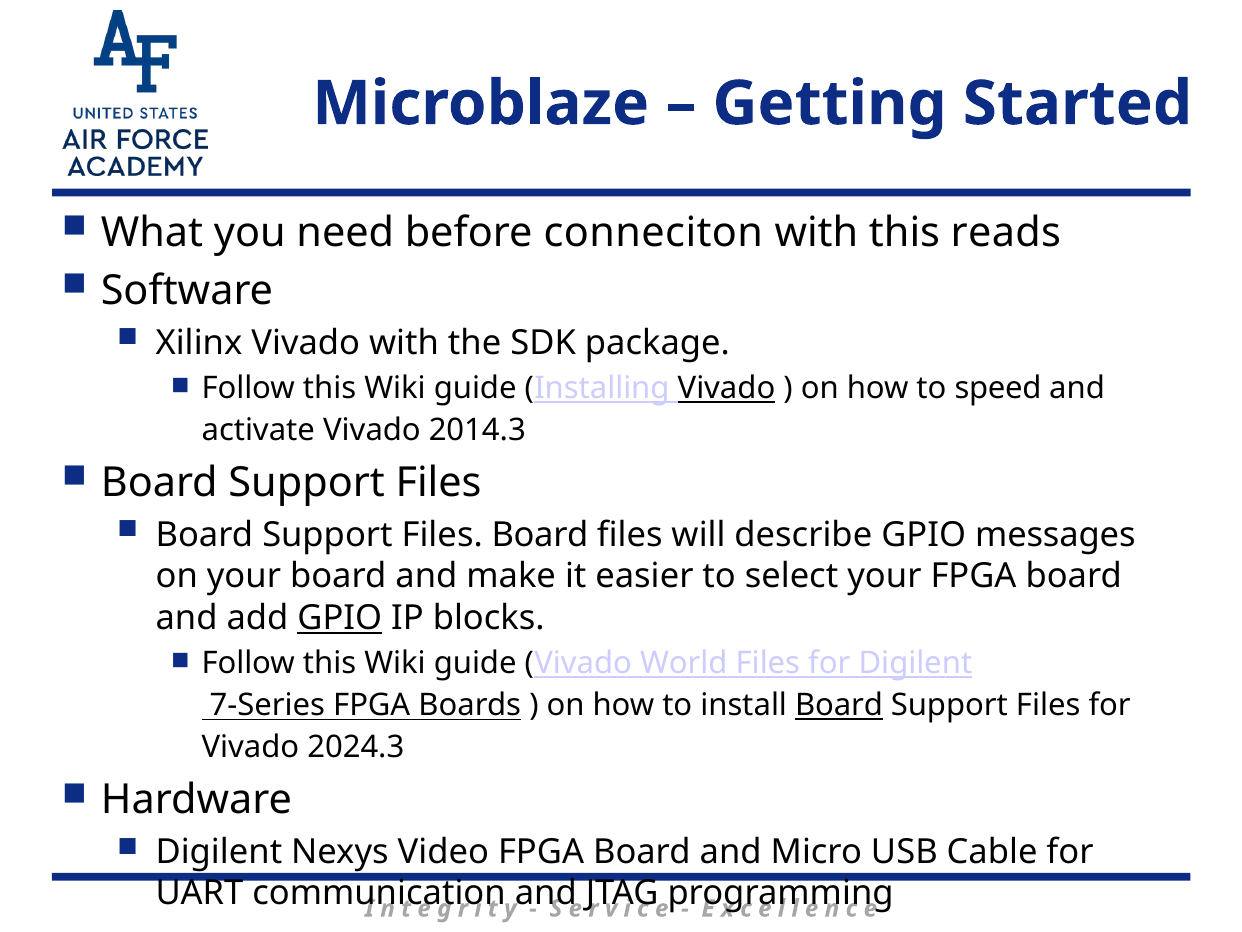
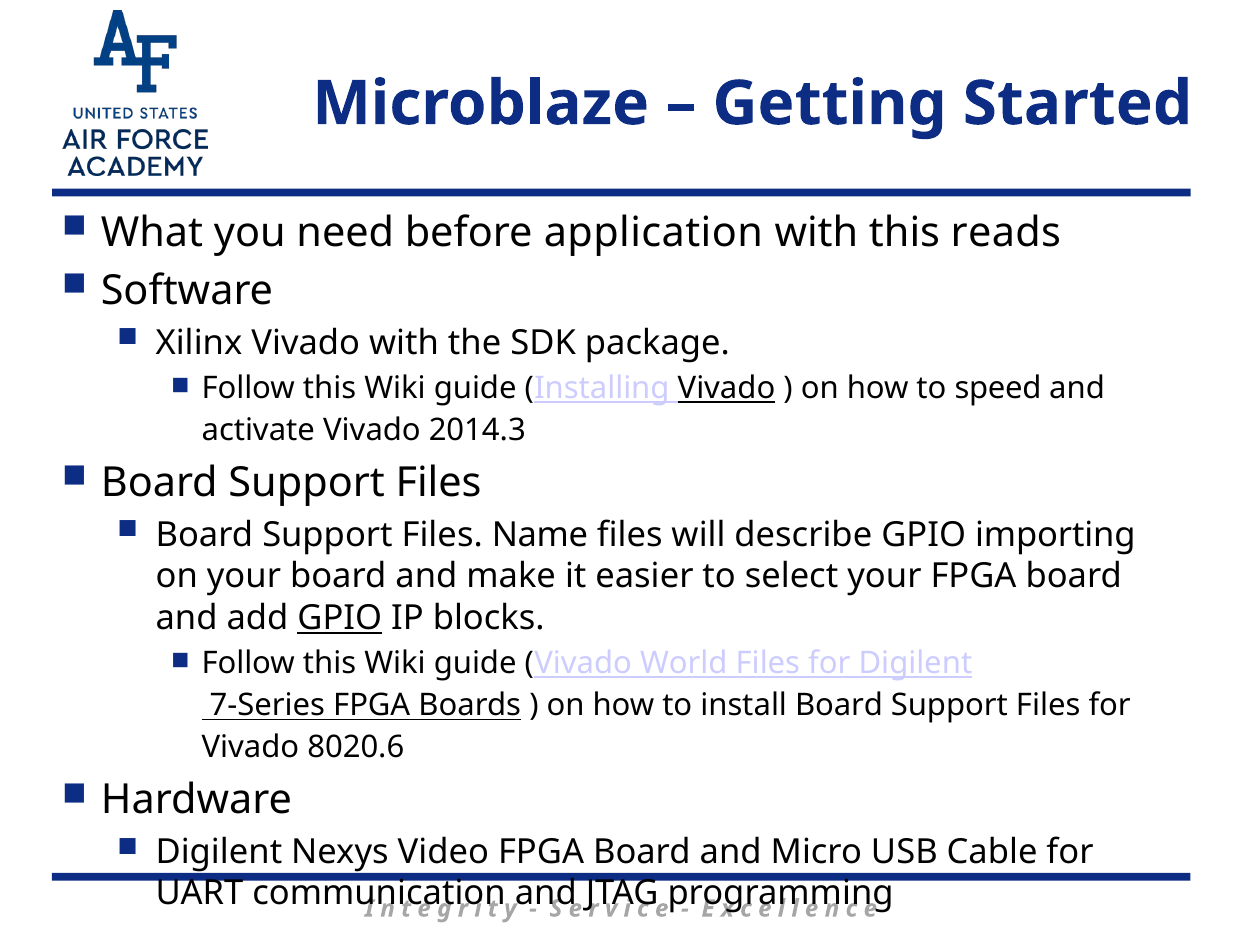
conneciton: conneciton -> application (653, 233)
Files Board: Board -> Name (540, 535)
messages: messages -> importing (1055, 535)
Board underline: present -> none (839, 705)
2024.3: 2024.3 -> 8020.6 (356, 747)
